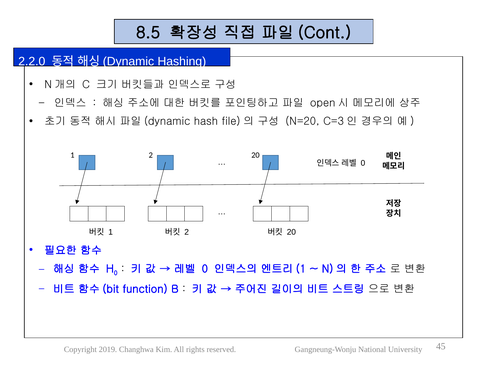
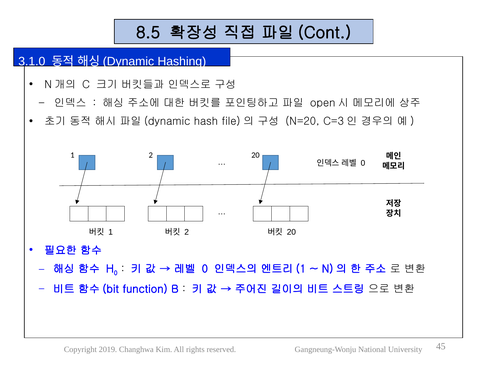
2.2.0: 2.2.0 -> 3.1.0 (32, 61)
